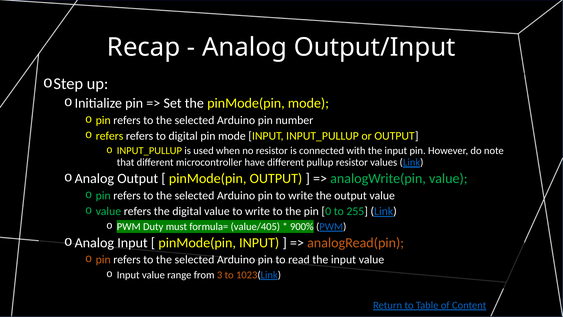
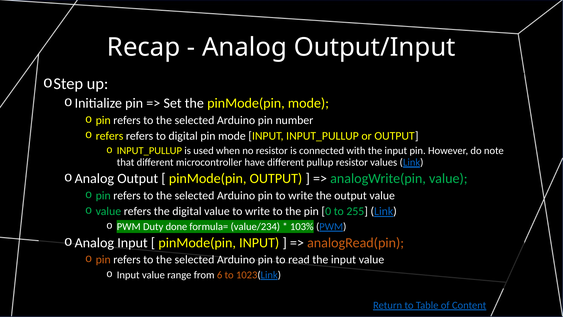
must: must -> done (176, 226)
value/405: value/405 -> value/234 (255, 226)
900%: 900% -> 103% (302, 226)
3: 3 -> 6 (220, 275)
